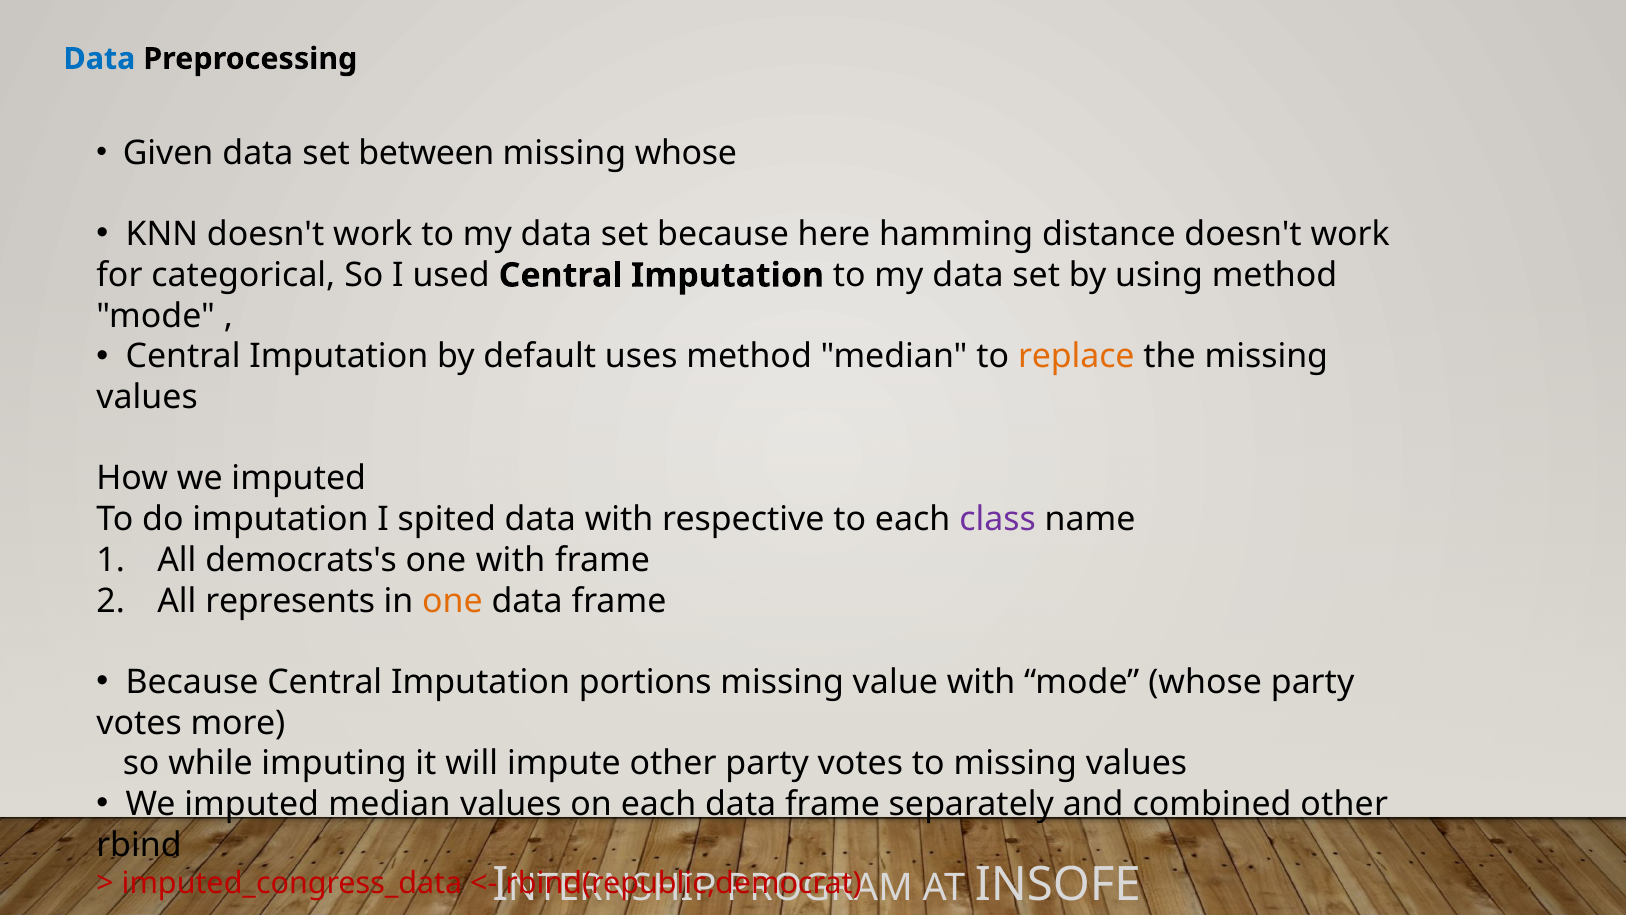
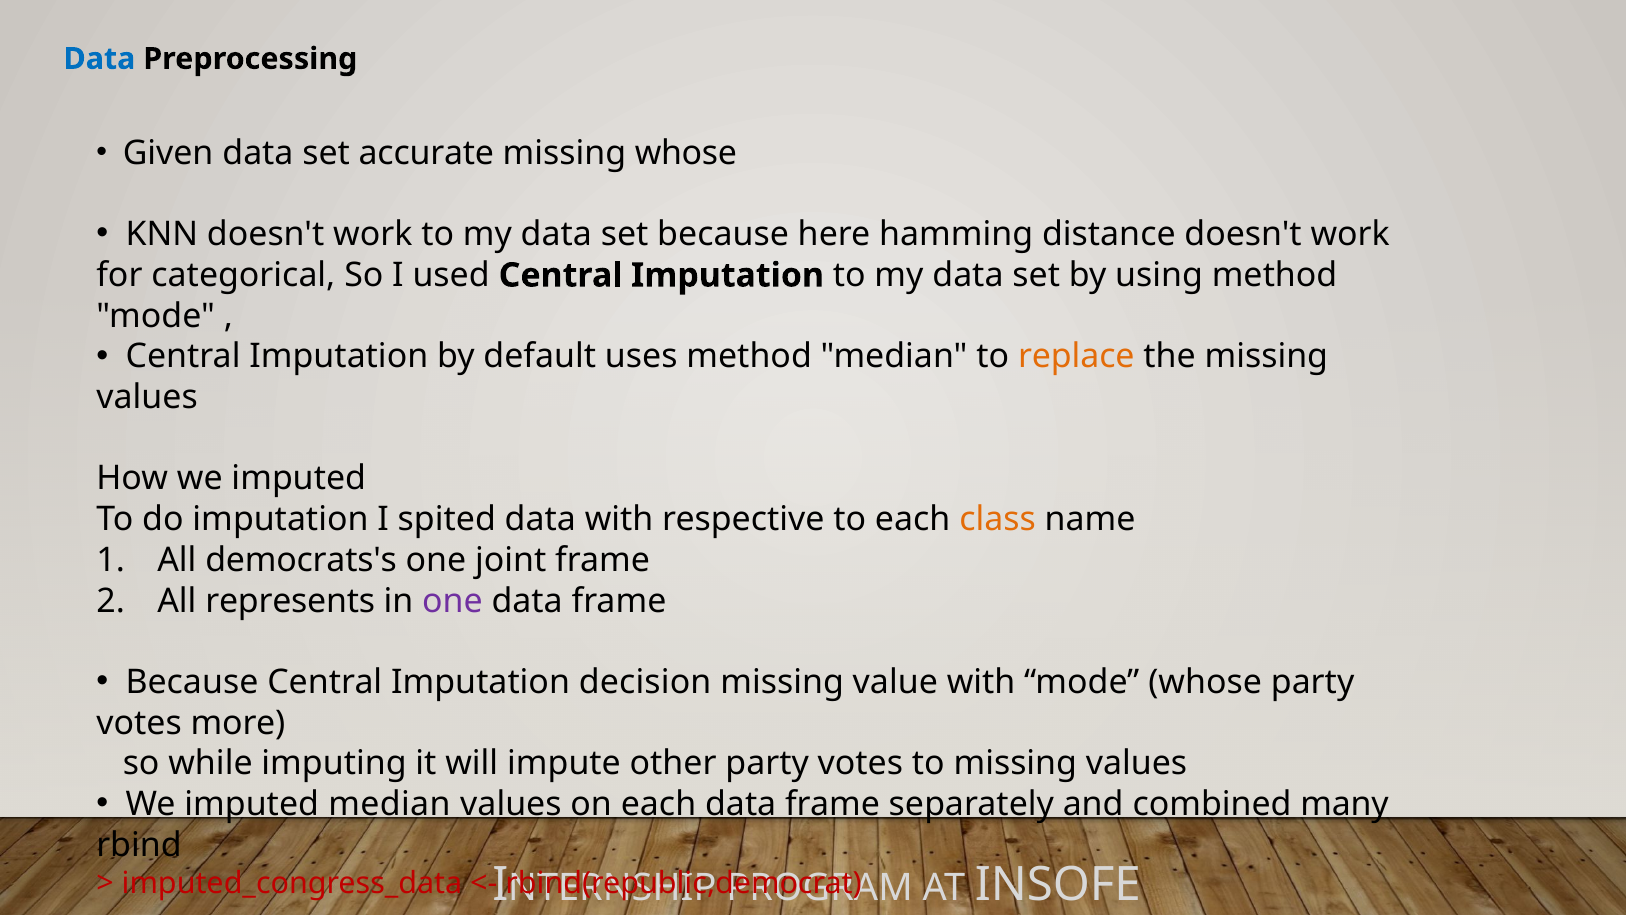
between: between -> accurate (426, 153)
class colour: purple -> orange (998, 519)
one with: with -> joint (511, 560)
one colour: orange -> purple (452, 601)
portions: portions -> decision (645, 682)
combined other: other -> many (1344, 804)
